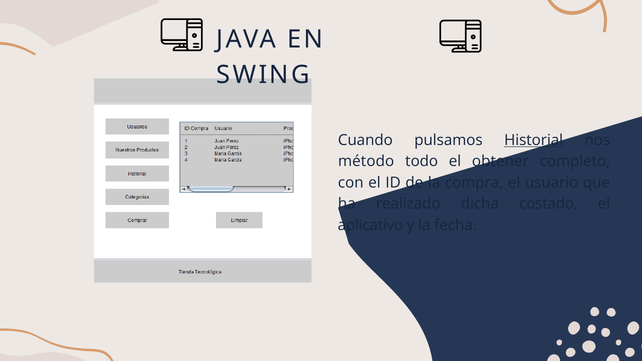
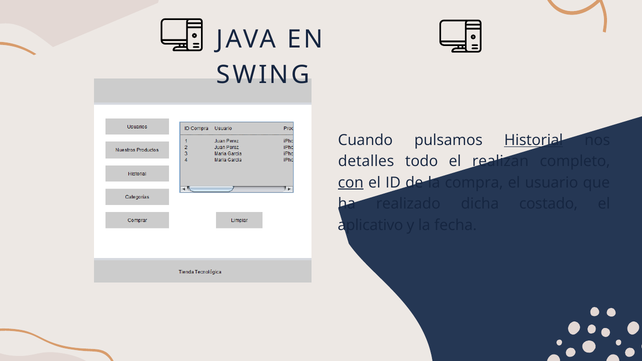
método: método -> detalles (366, 161)
obtener: obtener -> realizan (500, 161)
con underline: none -> present (351, 183)
